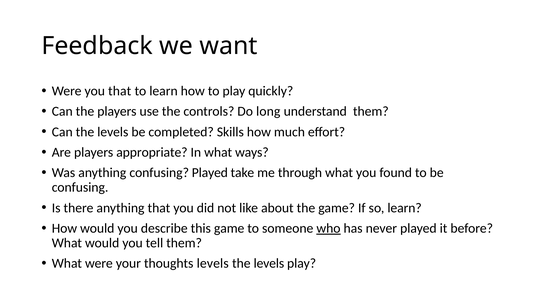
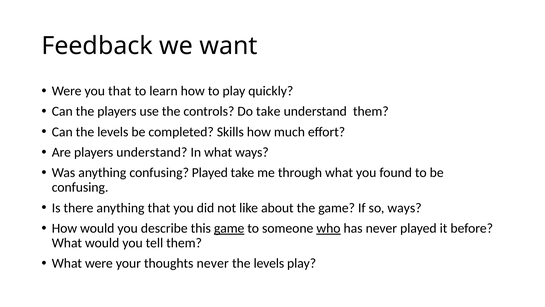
Do long: long -> take (268, 111)
players appropriate: appropriate -> understand (152, 152)
so learn: learn -> ways (405, 208)
game underline: none -> present (229, 228)
thoughts levels: levels -> never (213, 263)
